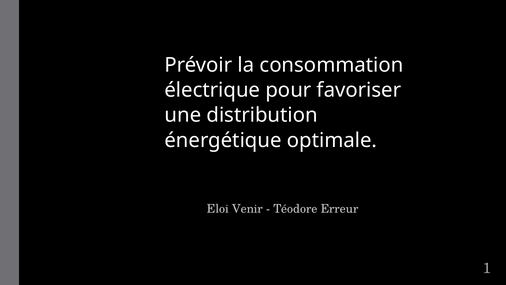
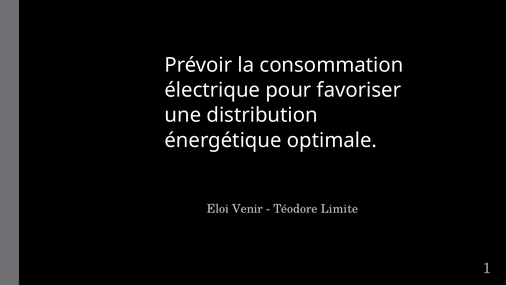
Erreur: Erreur -> Limite (339, 209)
